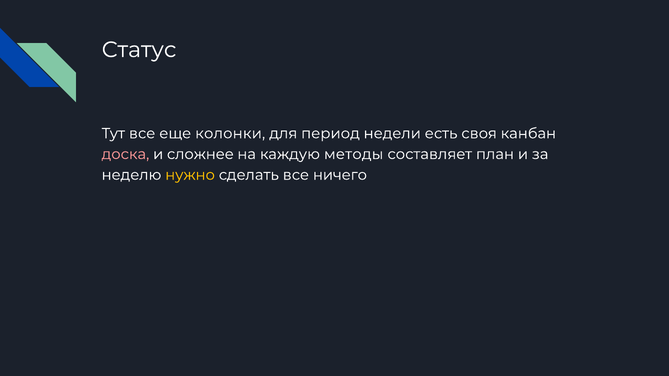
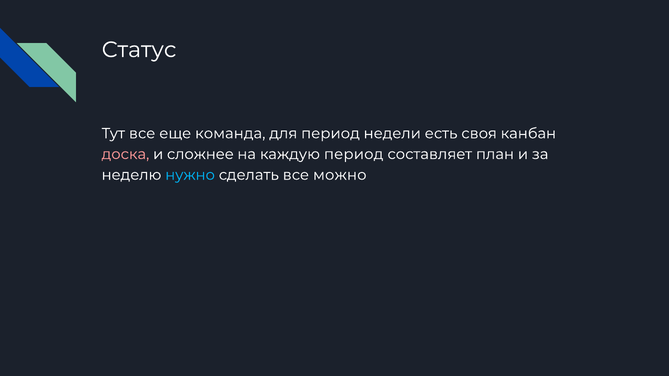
колонки: колонки -> команда (230, 134)
каждую методы: методы -> период (354, 154)
нужно colour: yellow -> light blue (190, 175)
ничего: ничего -> можно (340, 175)
